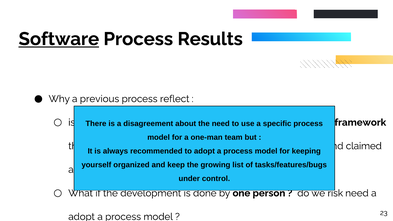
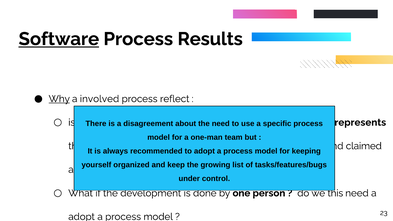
Why underline: none -> present (59, 99)
previous: previous -> involved (100, 99)
framework: framework -> represents (360, 122)
risk: risk -> this (335, 193)
